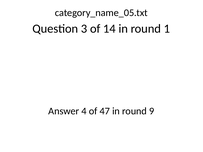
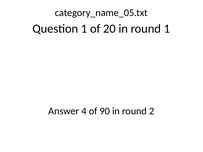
Question 3: 3 -> 1 (84, 29)
14: 14 -> 20 (109, 29)
47: 47 -> 90 (105, 111)
9: 9 -> 2 (152, 111)
